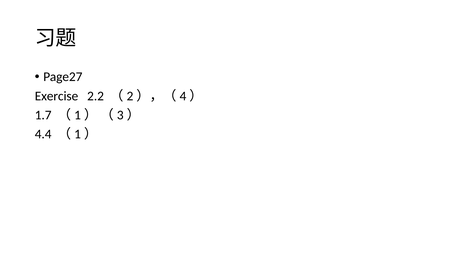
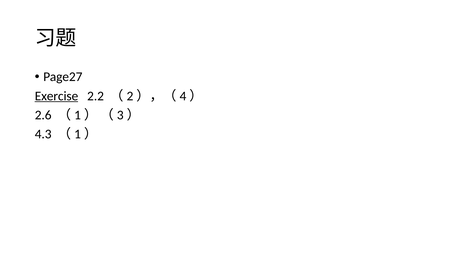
Exercise underline: none -> present (56, 96)
1.7: 1.7 -> 2.6 (43, 115)
4.4: 4.4 -> 4.3 (43, 134)
